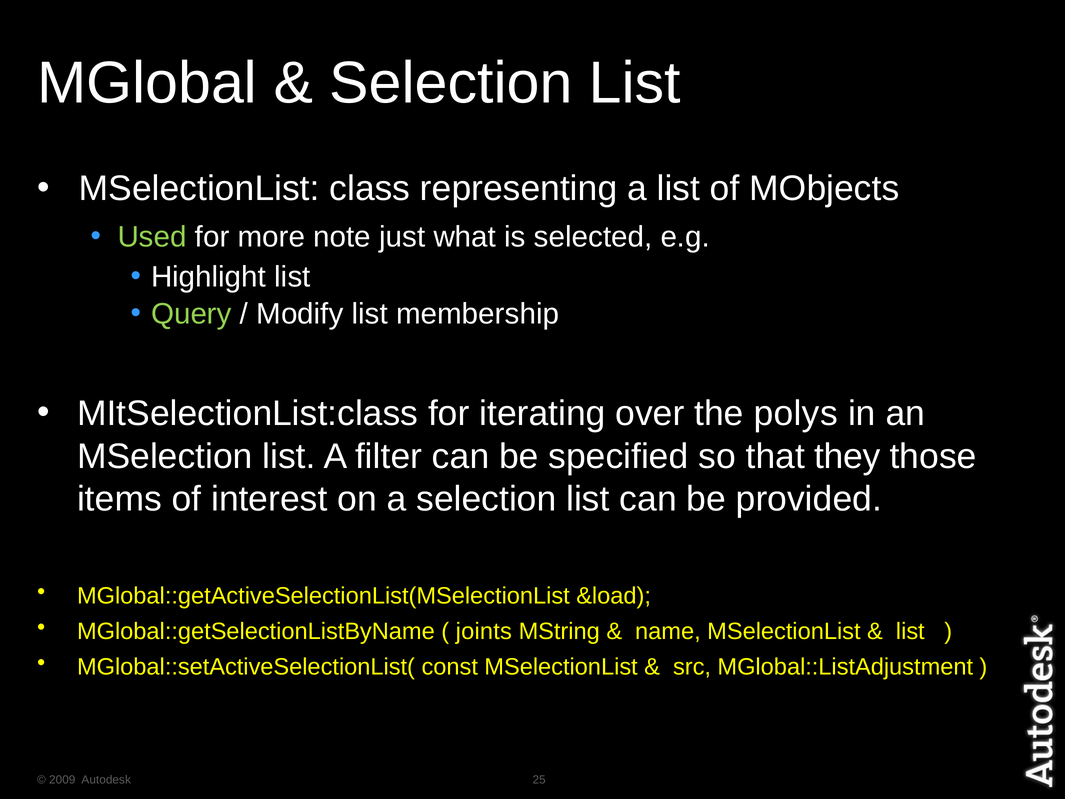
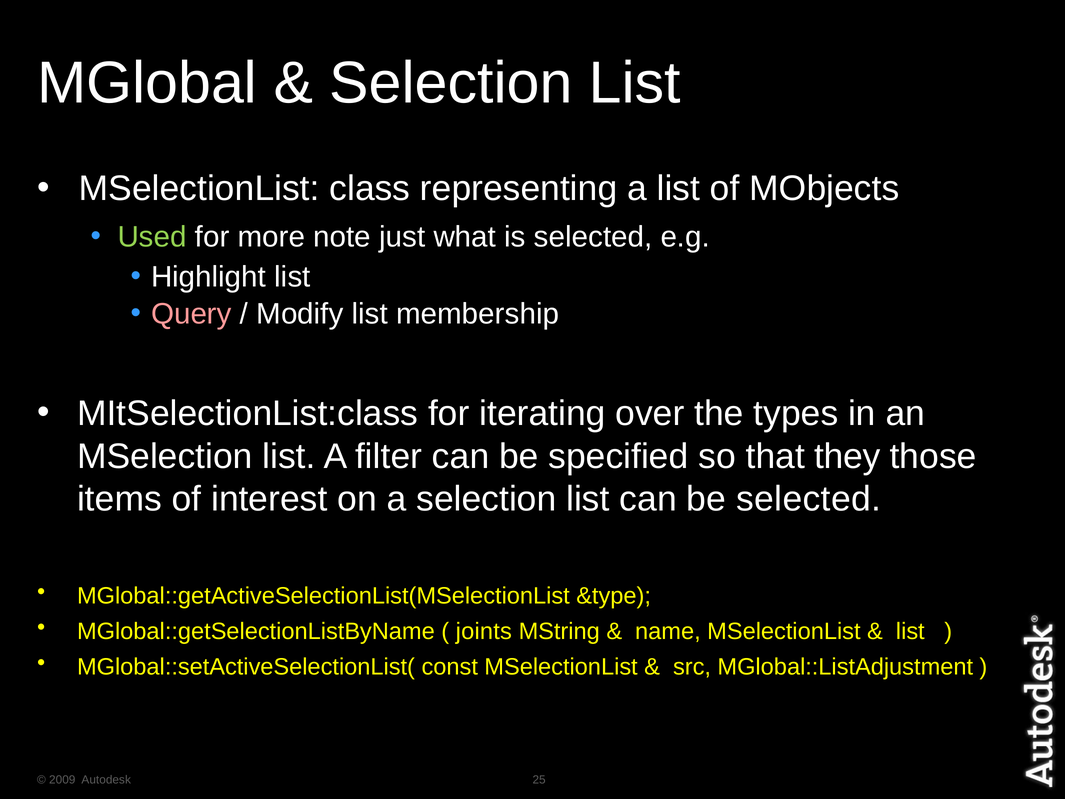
Query colour: light green -> pink (191, 314)
polys: polys -> types (796, 414)
be provided: provided -> selected (809, 499)
&load: &load -> &type (614, 596)
